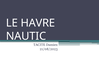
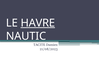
HAVRE underline: none -> present (38, 23)
